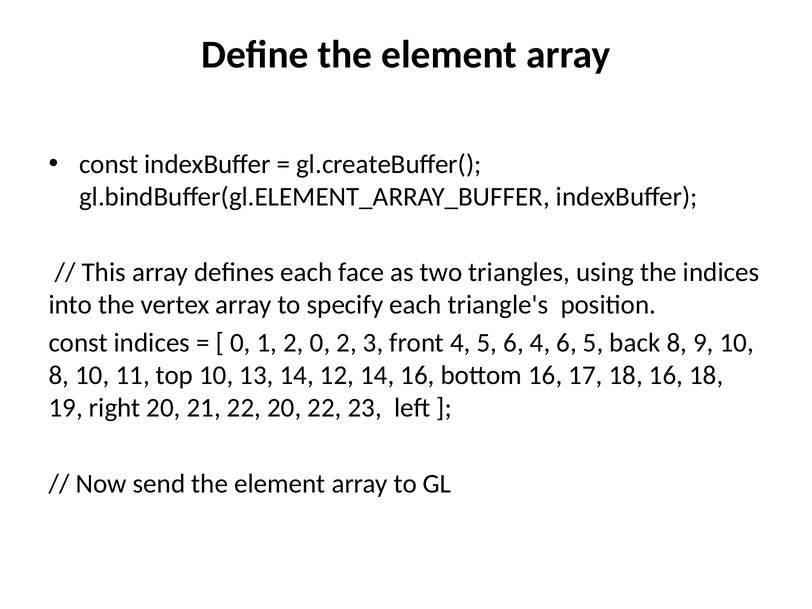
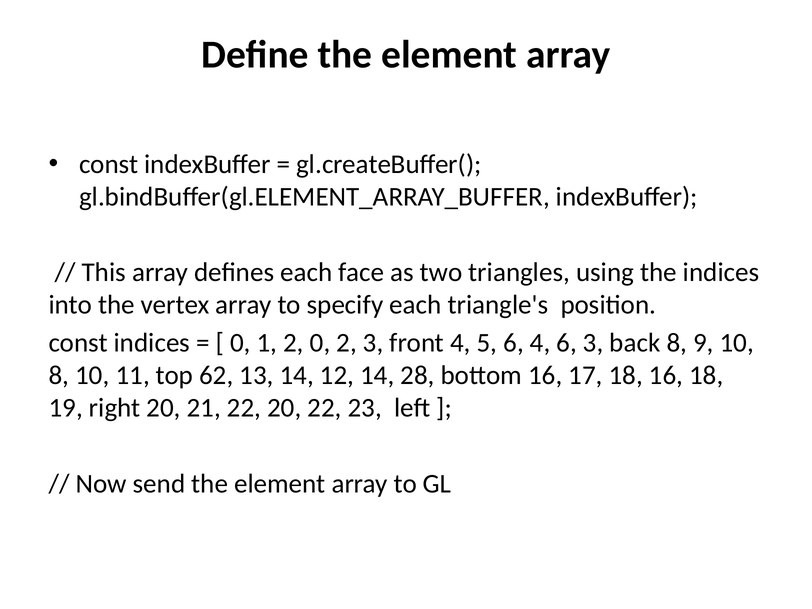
6 5: 5 -> 3 (593, 343)
top 10: 10 -> 62 (216, 375)
14 16: 16 -> 28 (418, 375)
